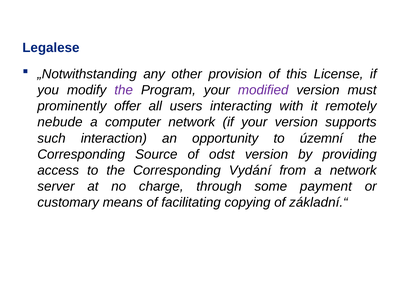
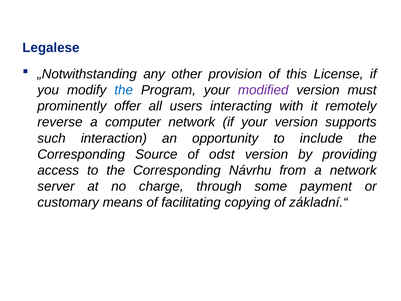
the colour: purple -> blue (124, 90)
nebude: nebude -> reverse (60, 122)
územní: územní -> include (321, 138)
Vydání: Vydání -> Návrhu (250, 170)
